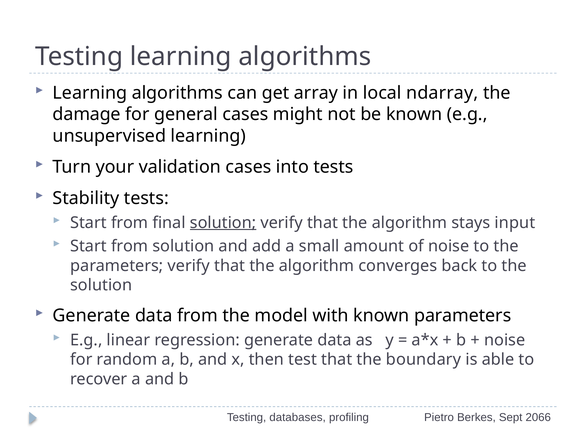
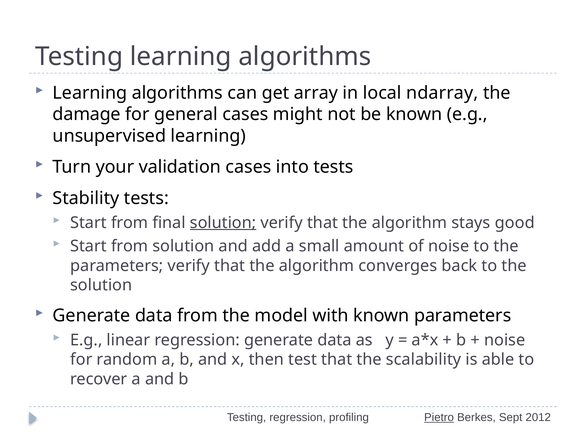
input: input -> good (515, 223)
boundary: boundary -> scalability (424, 360)
Testing databases: databases -> regression (298, 418)
Pietro underline: none -> present (439, 418)
2066: 2066 -> 2012 (538, 418)
